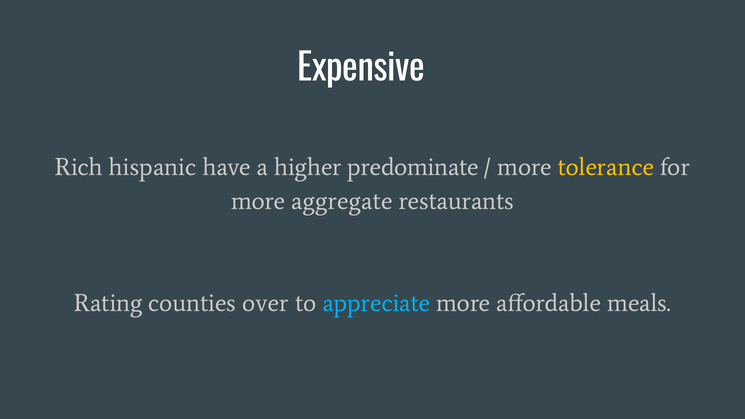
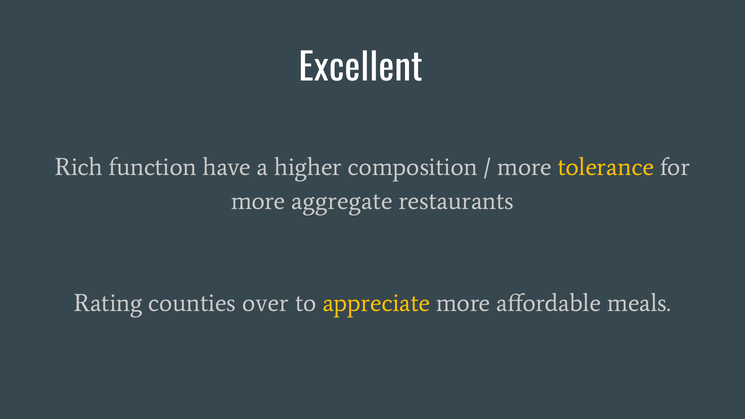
Expensive: Expensive -> Excellent (361, 69)
hispanic: hispanic -> function (153, 167)
predominate: predominate -> composition (413, 167)
appreciate colour: light blue -> yellow (376, 303)
